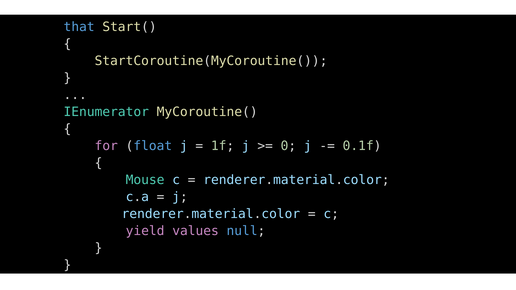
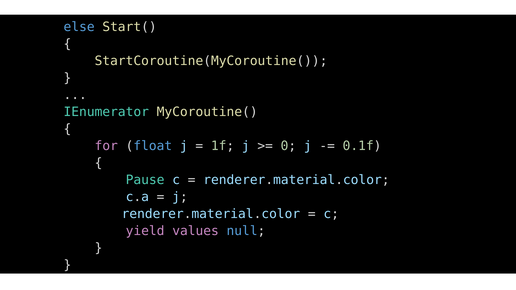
that: that -> else (79, 27)
Mouse: Mouse -> Pause (145, 180)
